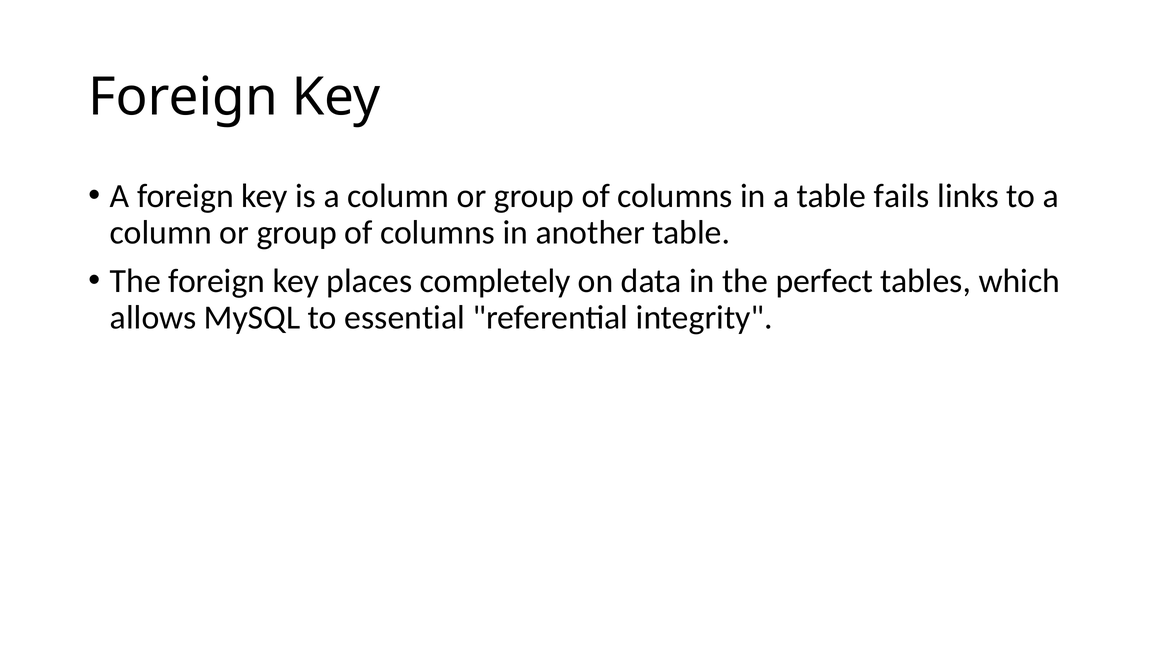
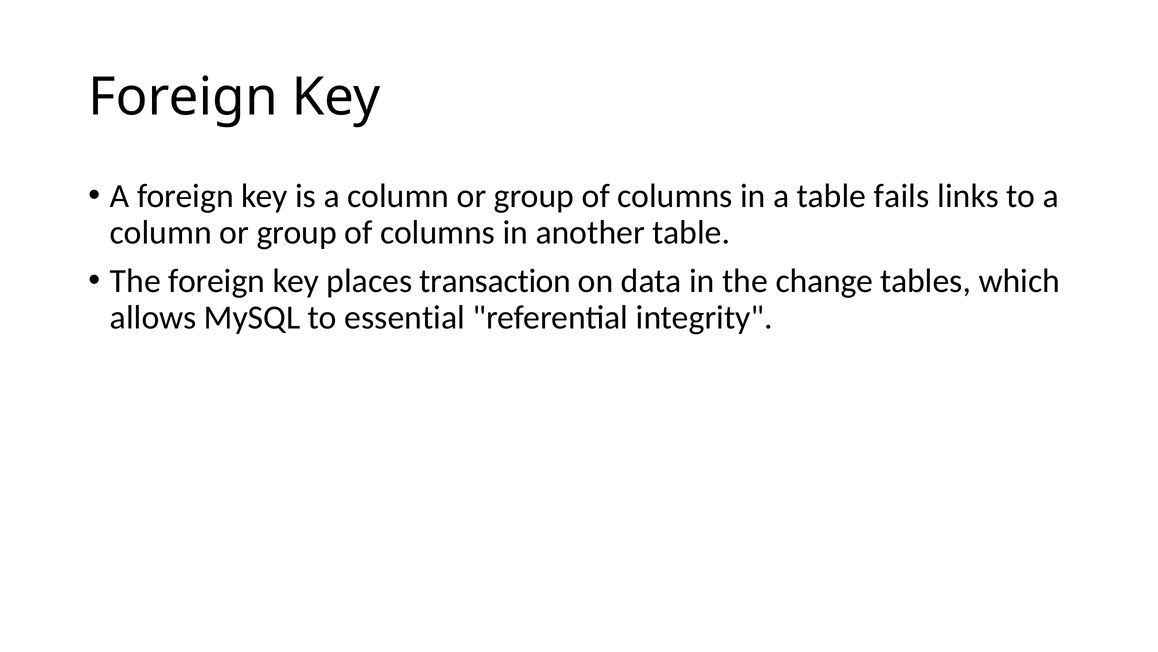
completely: completely -> transaction (495, 281)
perfect: perfect -> change (824, 281)
